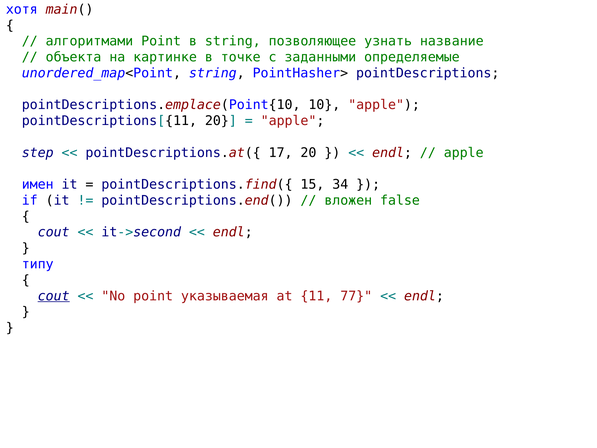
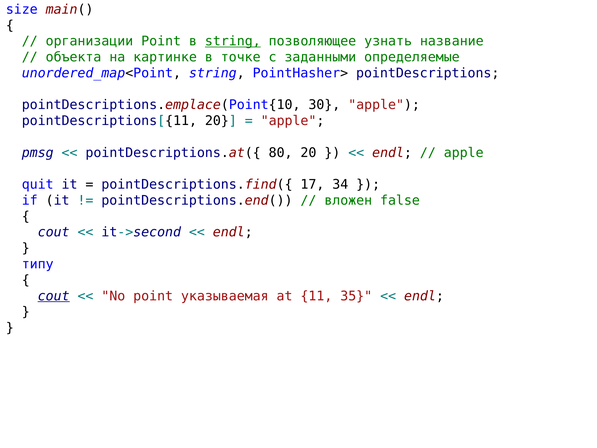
хотя: хотя -> size (22, 9)
алгоритмами: алгоритмами -> организации (89, 41)
string underline: none -> present (233, 41)
10: 10 -> 30 (324, 105)
step: step -> pmsg (38, 153)
17: 17 -> 80 (281, 153)
имен: имен -> quit (38, 184)
15: 15 -> 17 (312, 184)
77: 77 -> 35 (356, 296)
